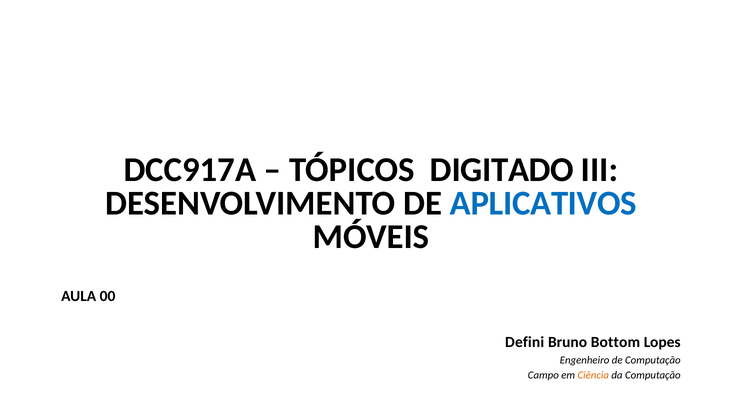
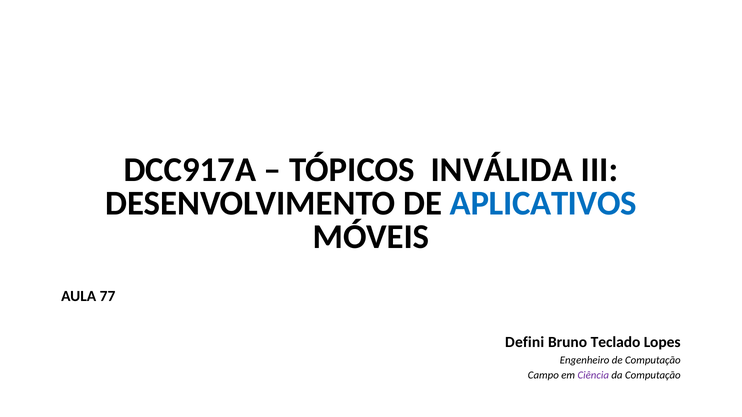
DIGITADO: DIGITADO -> INVÁLIDA (502, 170)
00: 00 -> 77 (108, 296)
Bottom: Bottom -> Teclado (616, 343)
Ciência colour: orange -> purple (593, 375)
